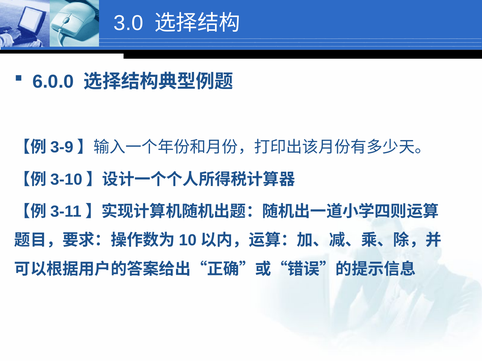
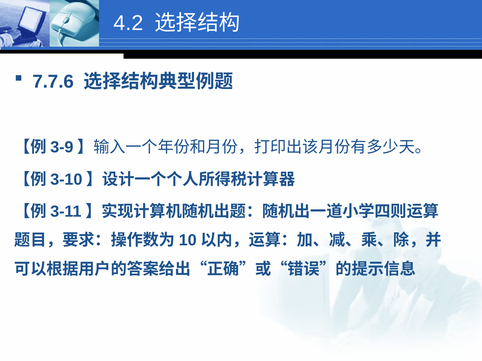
3.0: 3.0 -> 4.2 (128, 23)
6.0.0: 6.0.0 -> 7.7.6 (53, 82)
